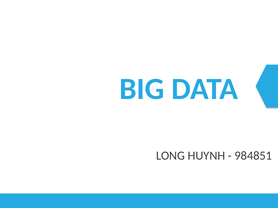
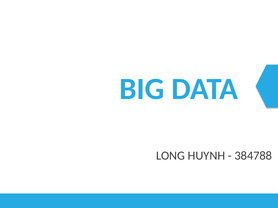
984851: 984851 -> 384788 (253, 156)
